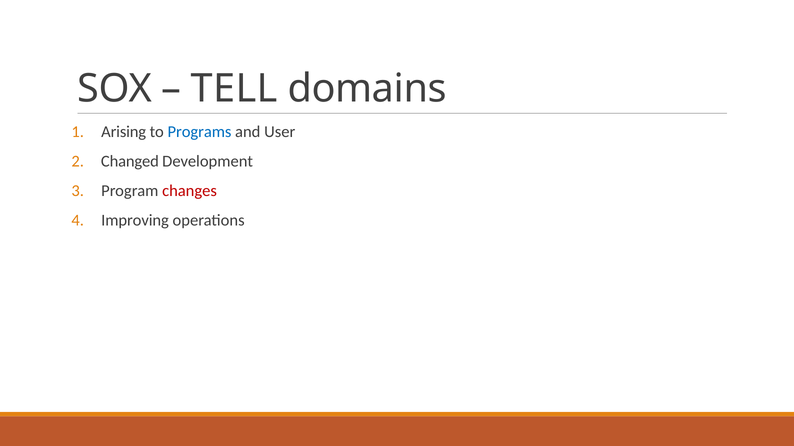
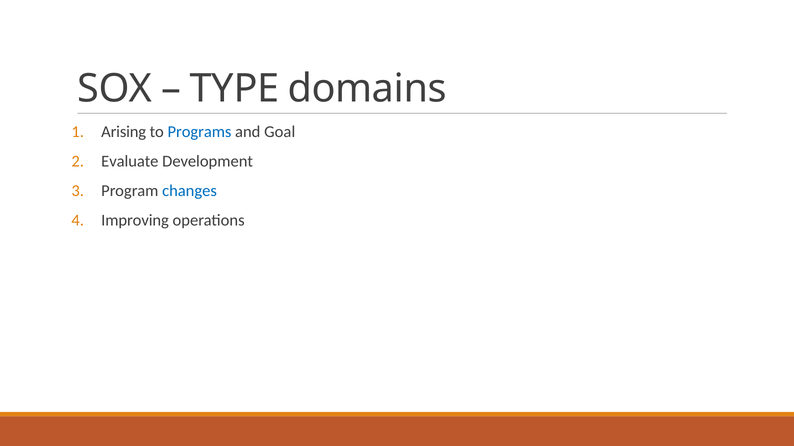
TELL: TELL -> TYPE (235, 89)
User: User -> Goal (280, 132)
Changed: Changed -> Evaluate (130, 161)
changes colour: red -> blue (190, 191)
